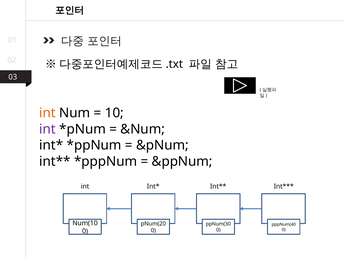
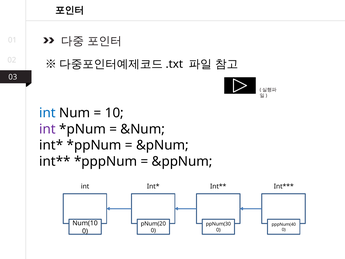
int colour: orange -> blue (48, 113)
